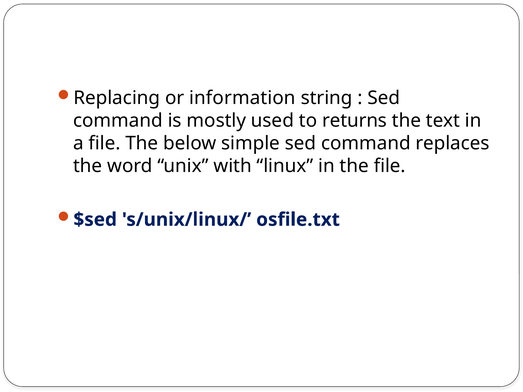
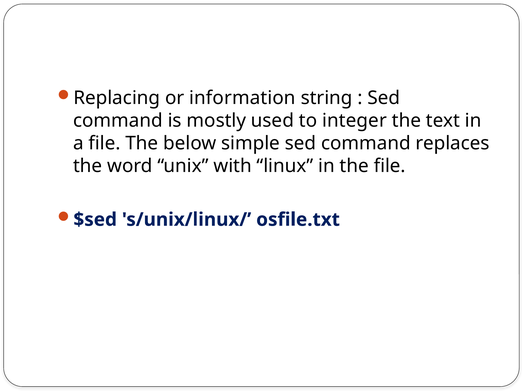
returns: returns -> integer (354, 121)
